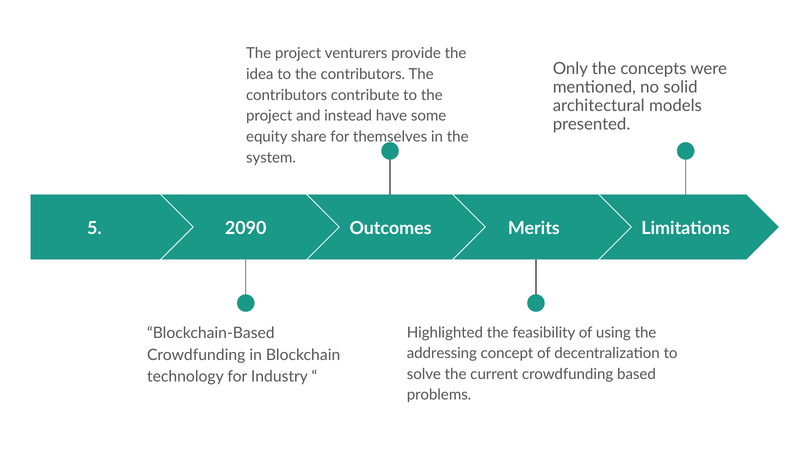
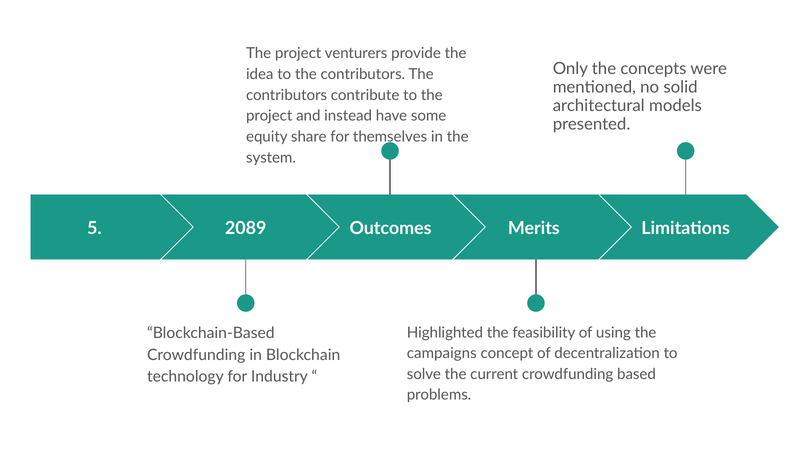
2090: 2090 -> 2089 (246, 228)
addressing: addressing -> campaigns (442, 353)
